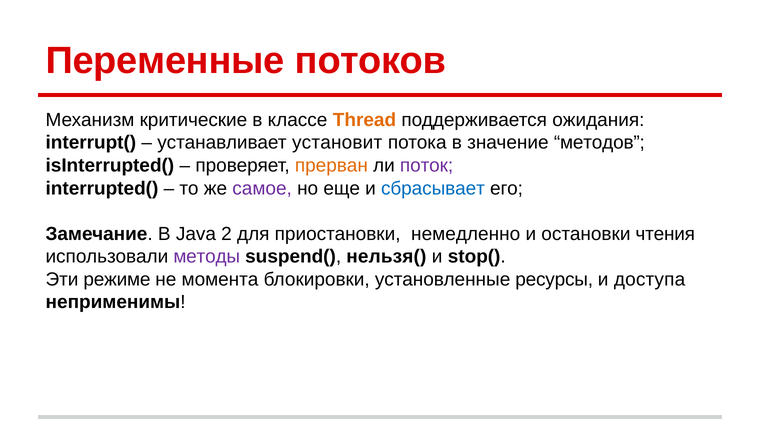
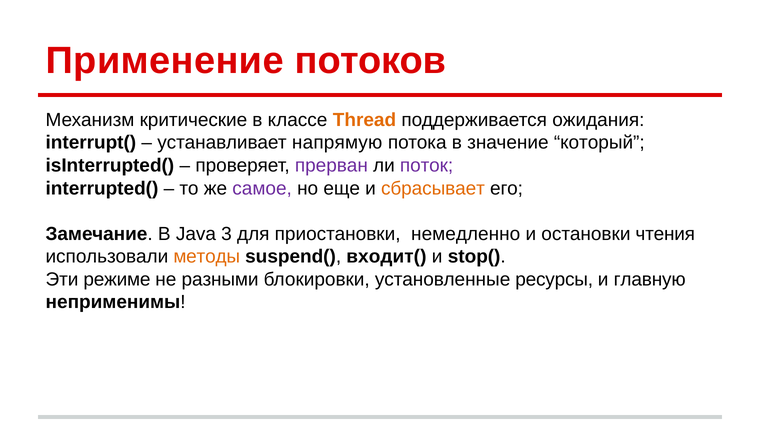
Переменные: Переменные -> Применение (165, 61)
установит: установит -> напрямую (337, 143)
методов: методов -> который (599, 143)
прерван colour: orange -> purple (331, 166)
сбрасывает colour: blue -> orange (433, 188)
2: 2 -> 3 (226, 234)
методы colour: purple -> orange (207, 257)
нельзя(: нельзя( -> входит( (386, 257)
момента: момента -> разными (220, 280)
доступа: доступа -> главную (650, 280)
